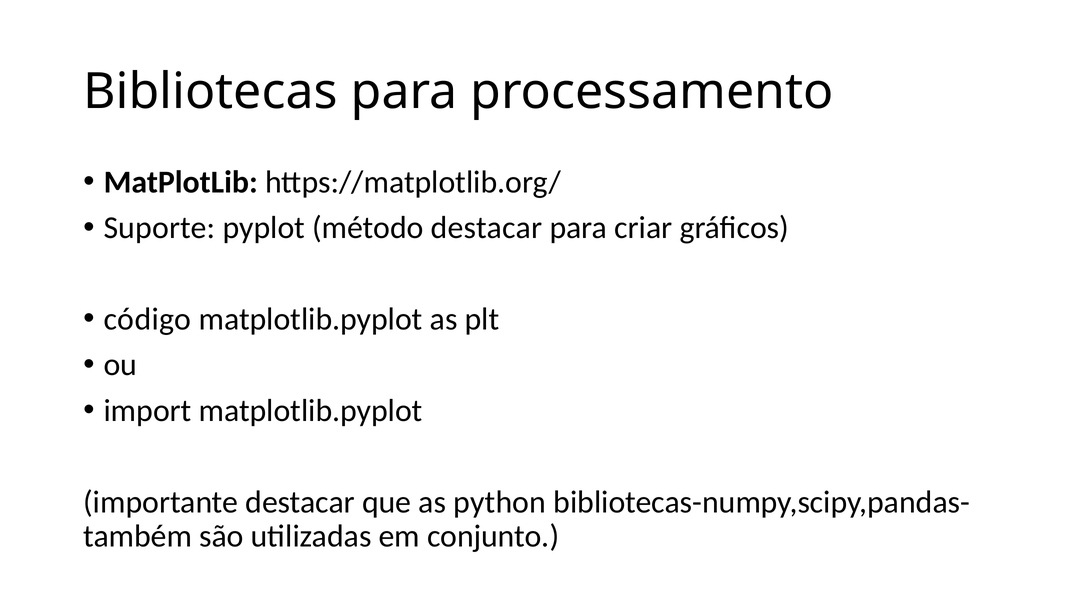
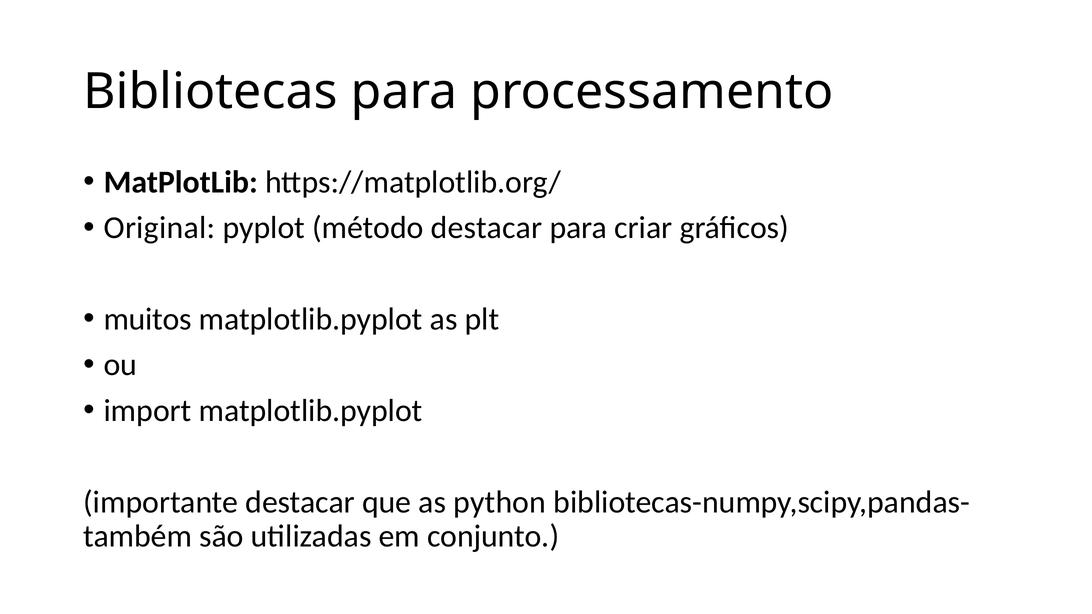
Suporte: Suporte -> Original (160, 228)
código: código -> muitos (148, 319)
